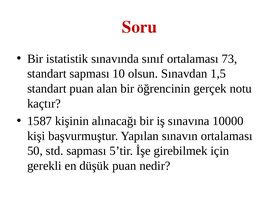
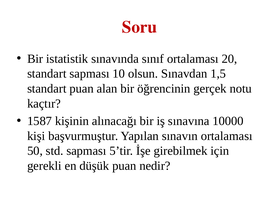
73: 73 -> 20 (229, 59)
